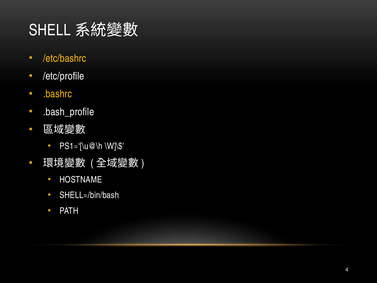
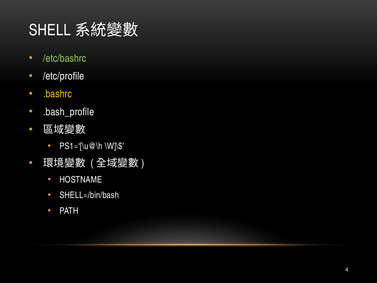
/etc/bashrc colour: yellow -> light green (65, 58)
